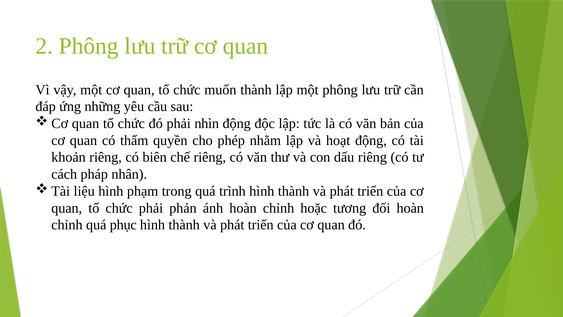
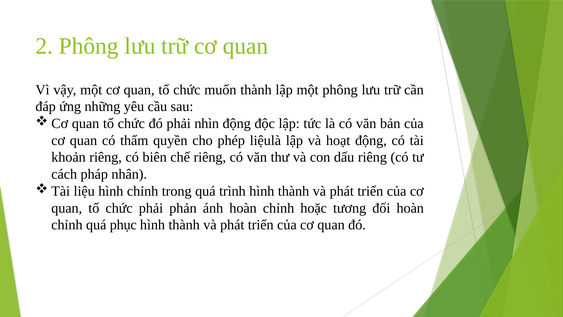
nhằm: nhằm -> liệulà (265, 140)
hình phạm: phạm -> chỉnh (143, 191)
